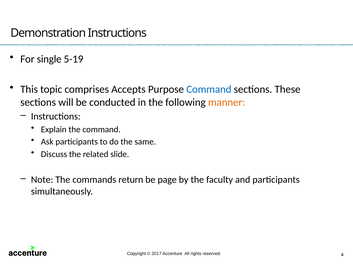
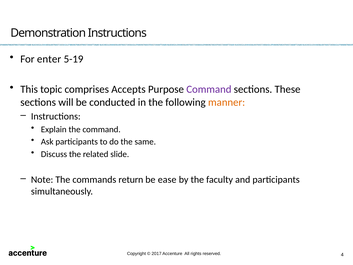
single: single -> enter (49, 59)
Command colour: blue -> purple (209, 89)
page: page -> ease (167, 180)
